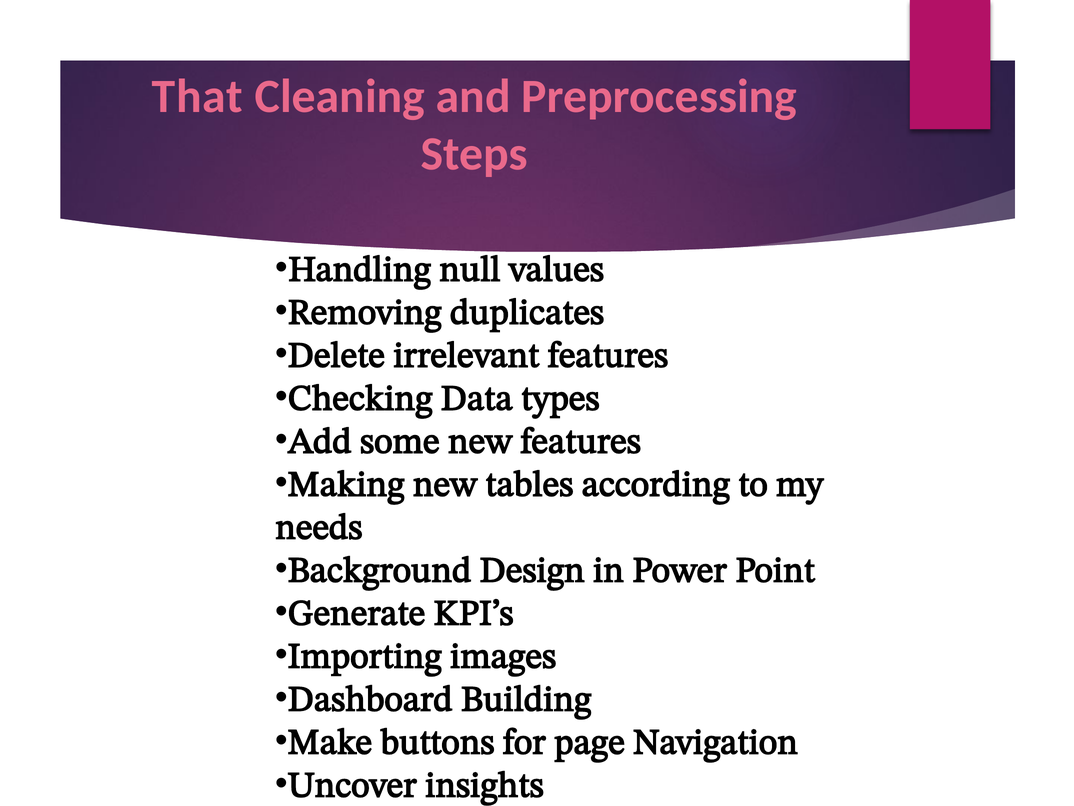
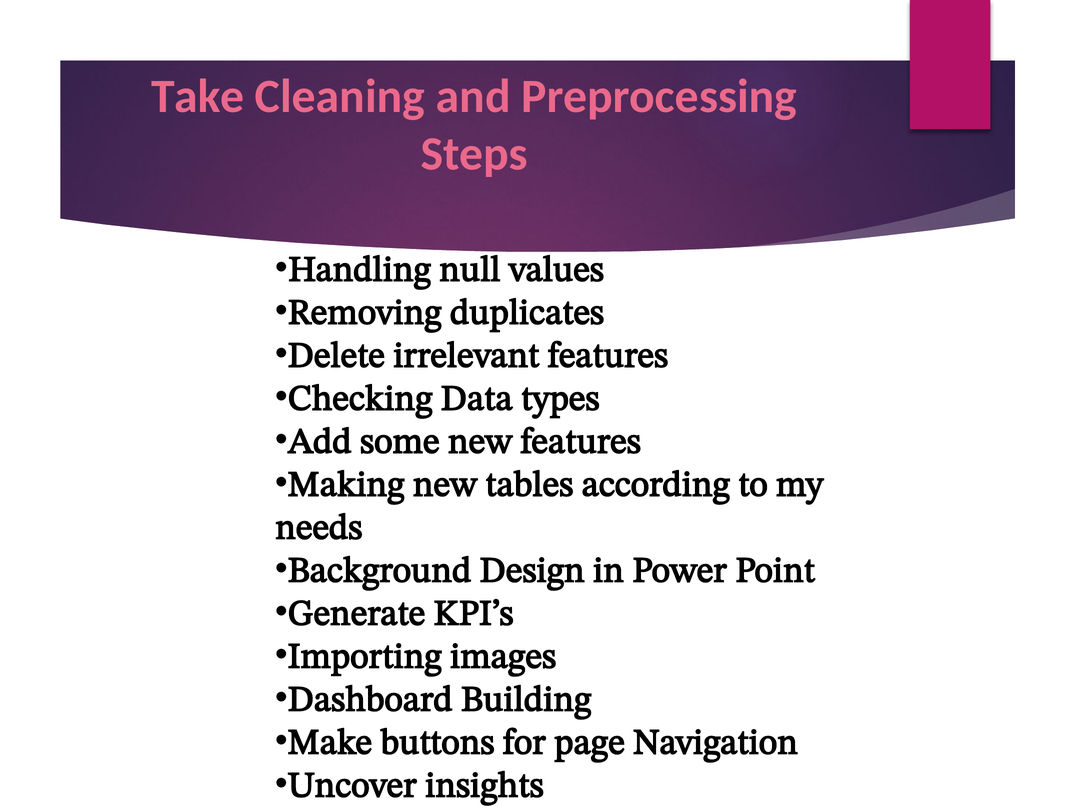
That: That -> Take (198, 97)
